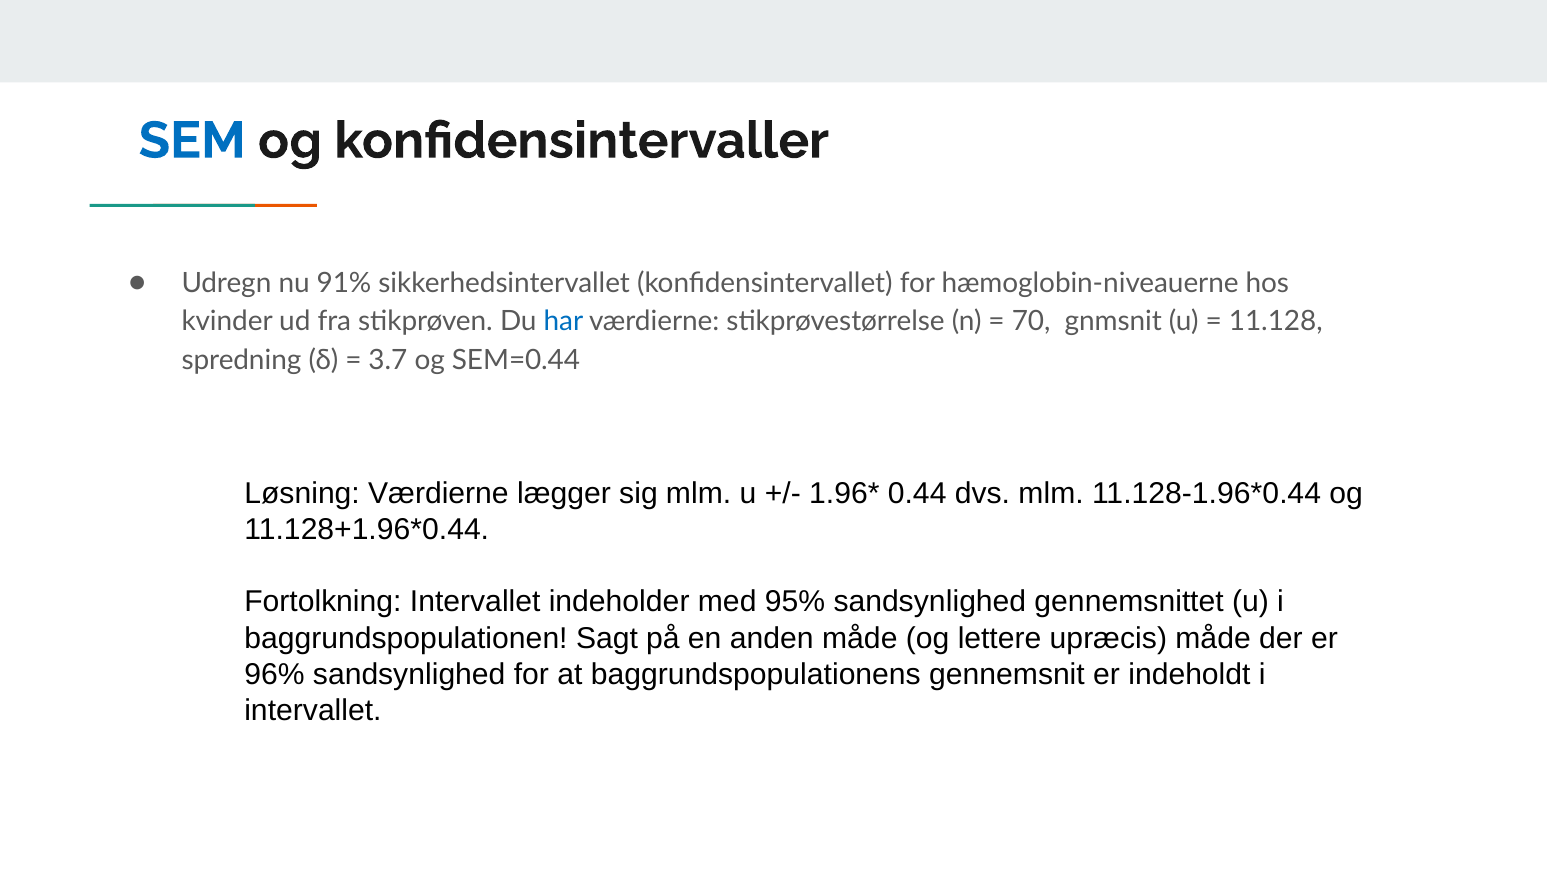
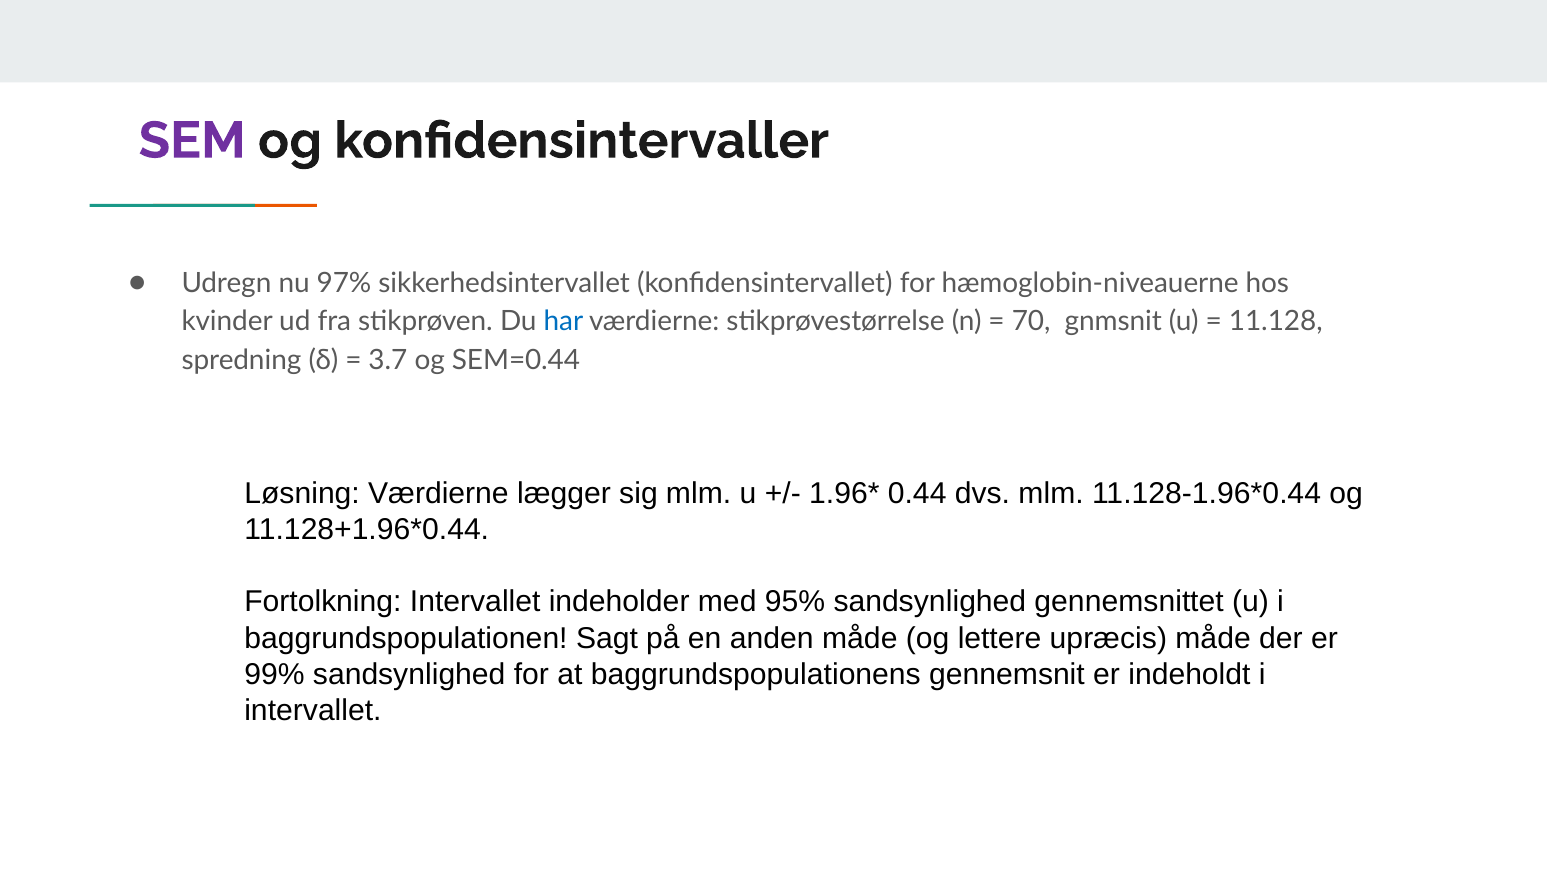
SEM colour: blue -> purple (192, 141)
91%: 91% -> 97% (344, 283)
96%: 96% -> 99% (274, 674)
